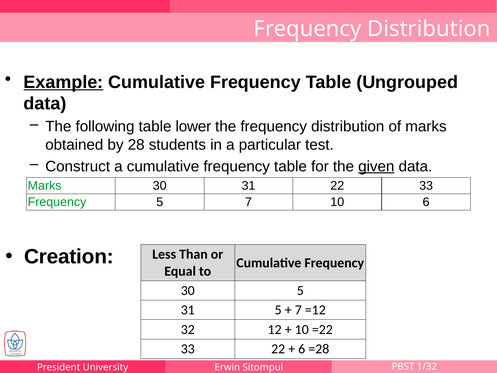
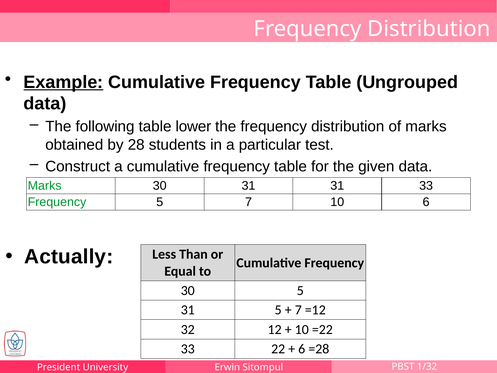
given underline: present -> none (376, 166)
31 22: 22 -> 31 (337, 186)
Creation: Creation -> Actually (69, 257)
